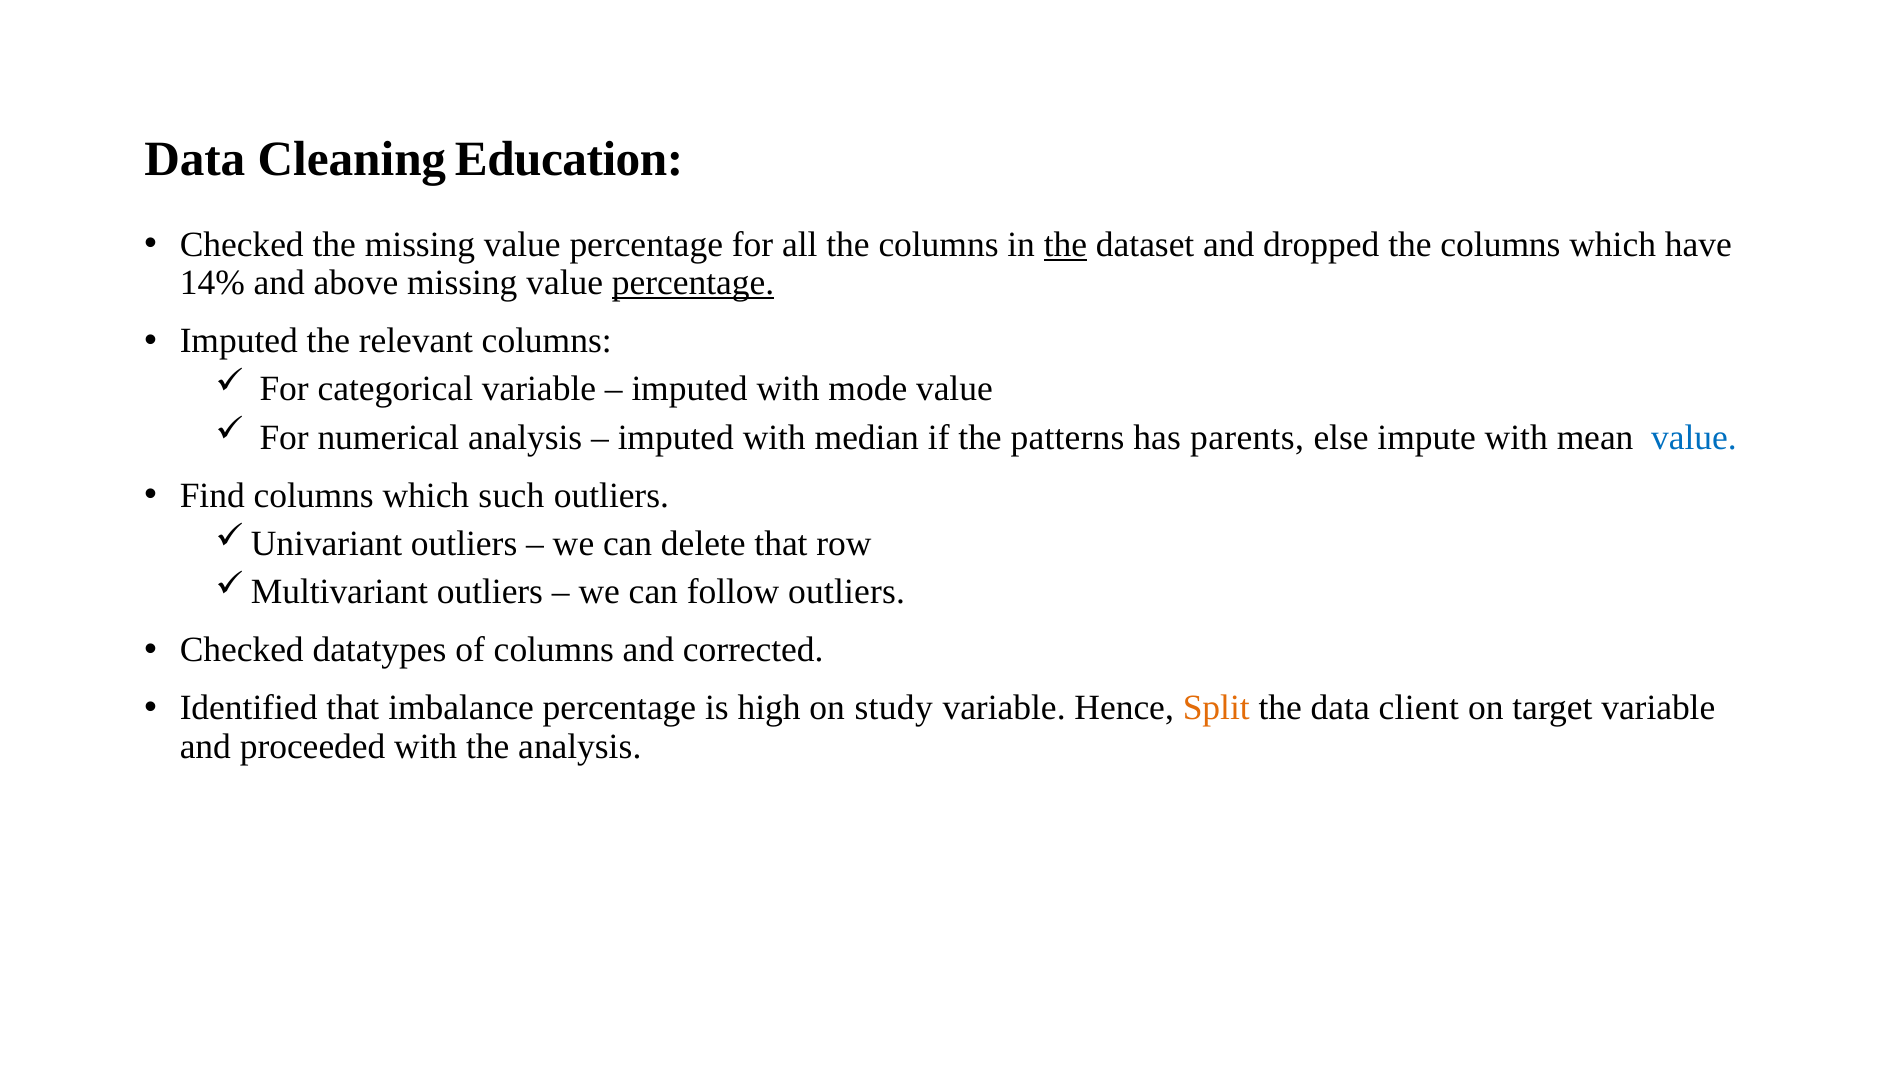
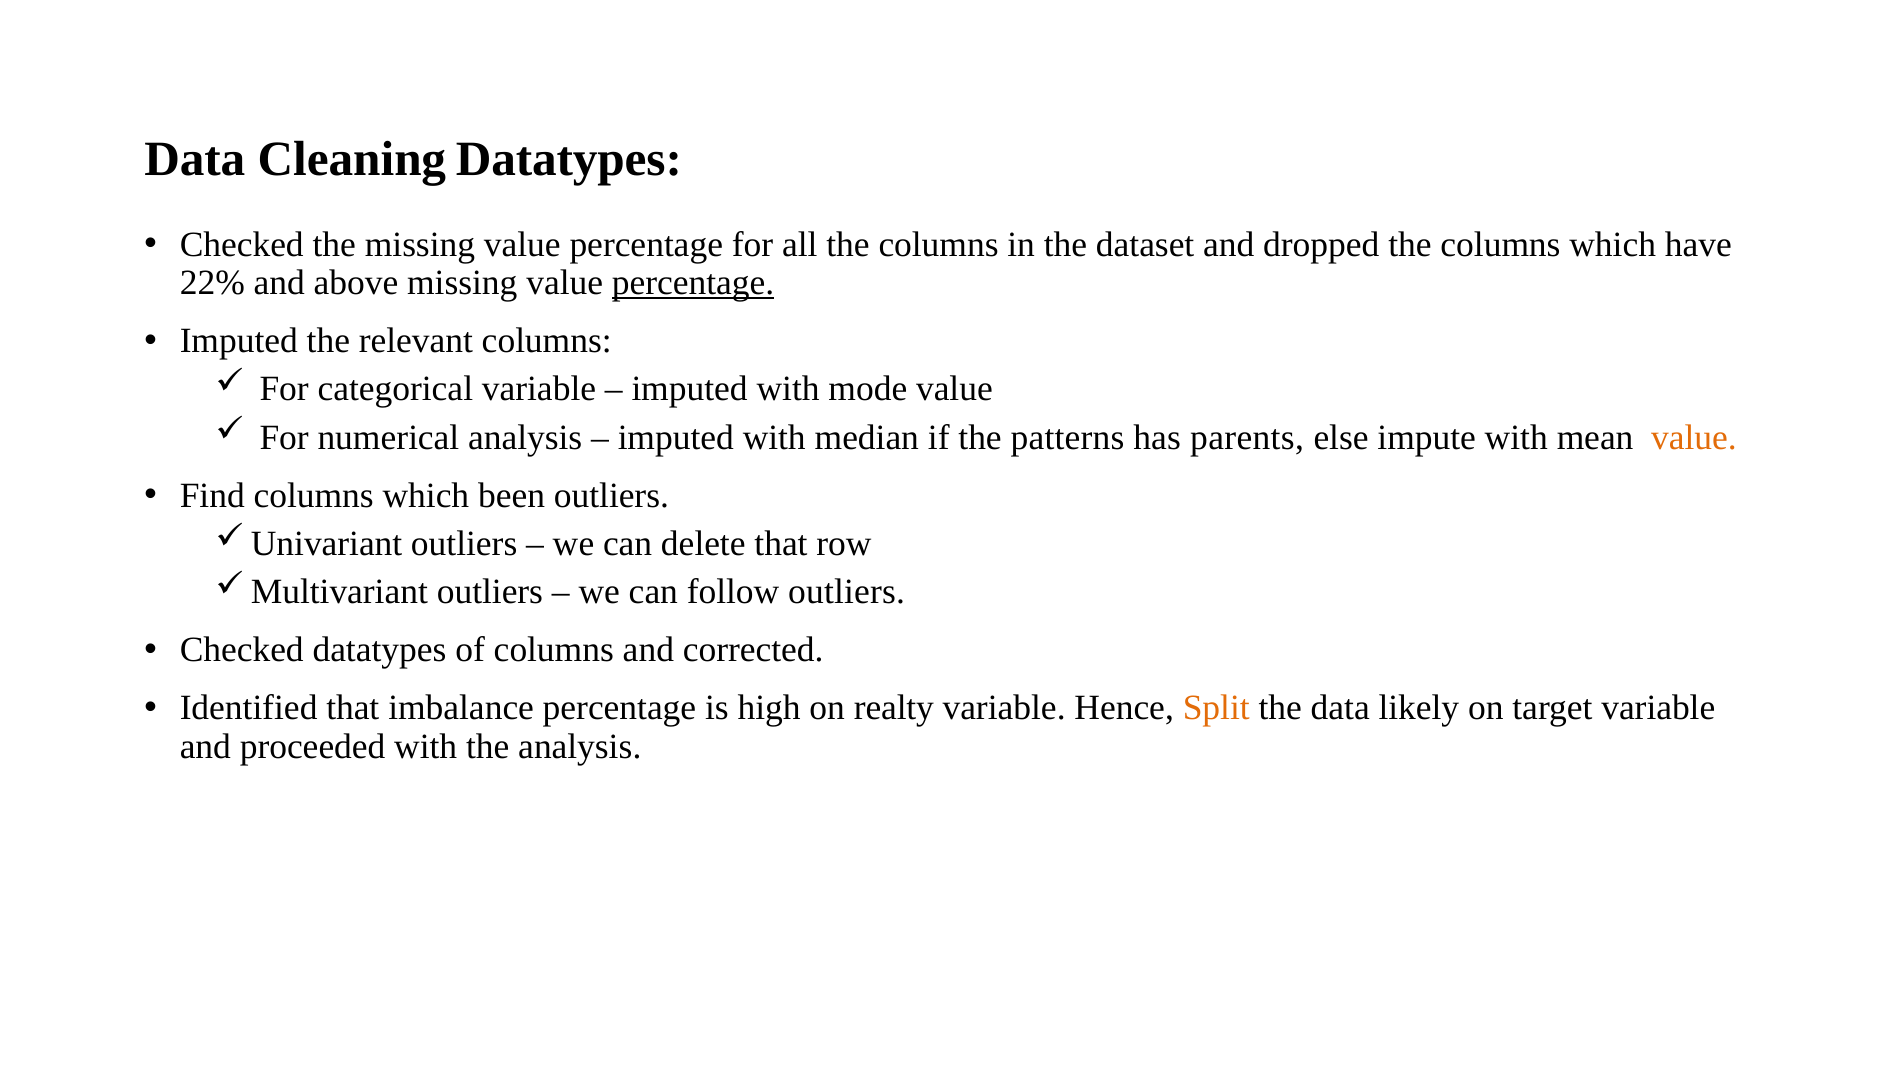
Cleaning Education: Education -> Datatypes (569, 159)
the underline: present -> none (1066, 244)
14%: 14% -> 22% (212, 283)
value colour: blue -> orange (1694, 437)
such: such -> been (512, 495)
study: study -> realty (894, 708)
client: client -> likely (1419, 708)
